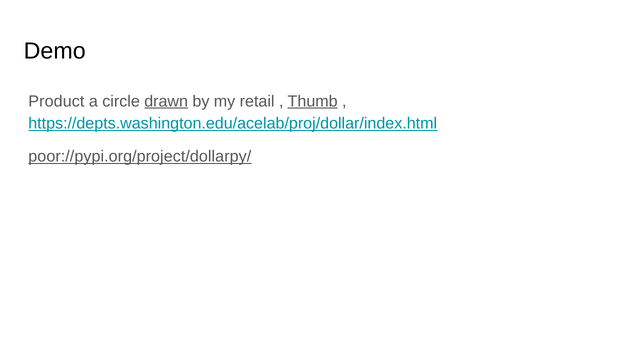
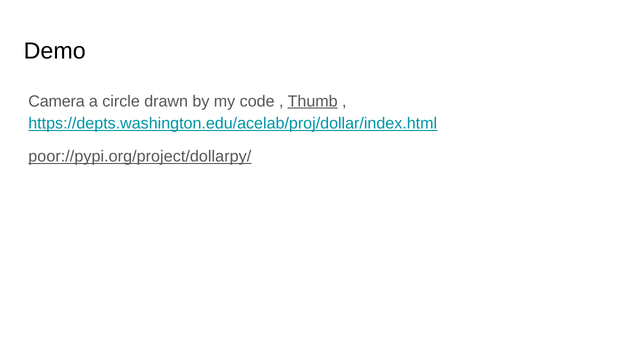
Product: Product -> Camera (57, 101)
drawn underline: present -> none (166, 101)
retail: retail -> code (257, 101)
